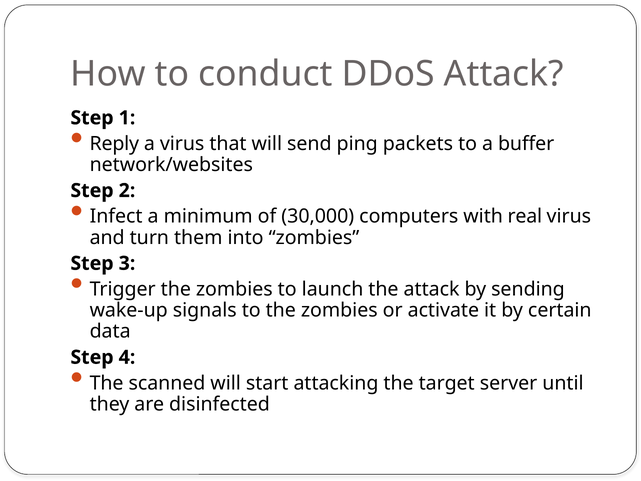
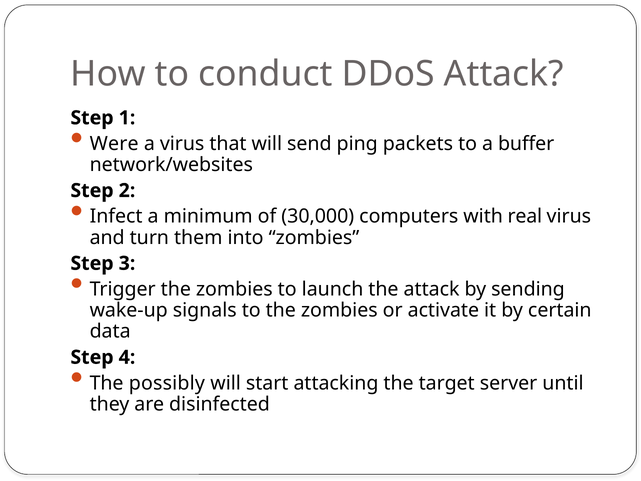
Reply: Reply -> Were (114, 144)
scanned: scanned -> possibly (167, 383)
